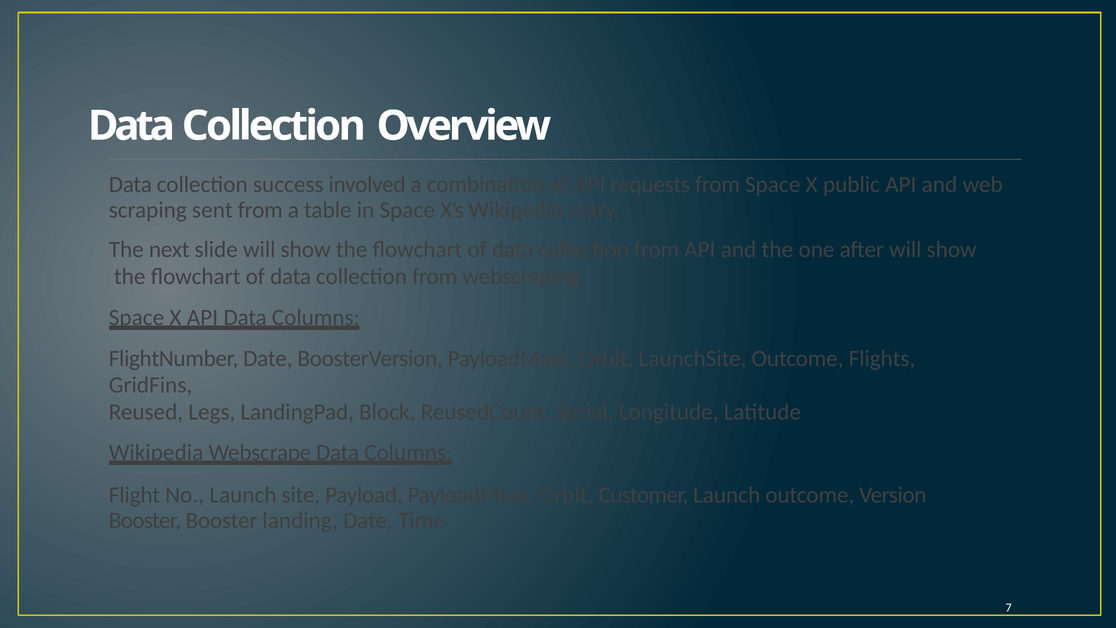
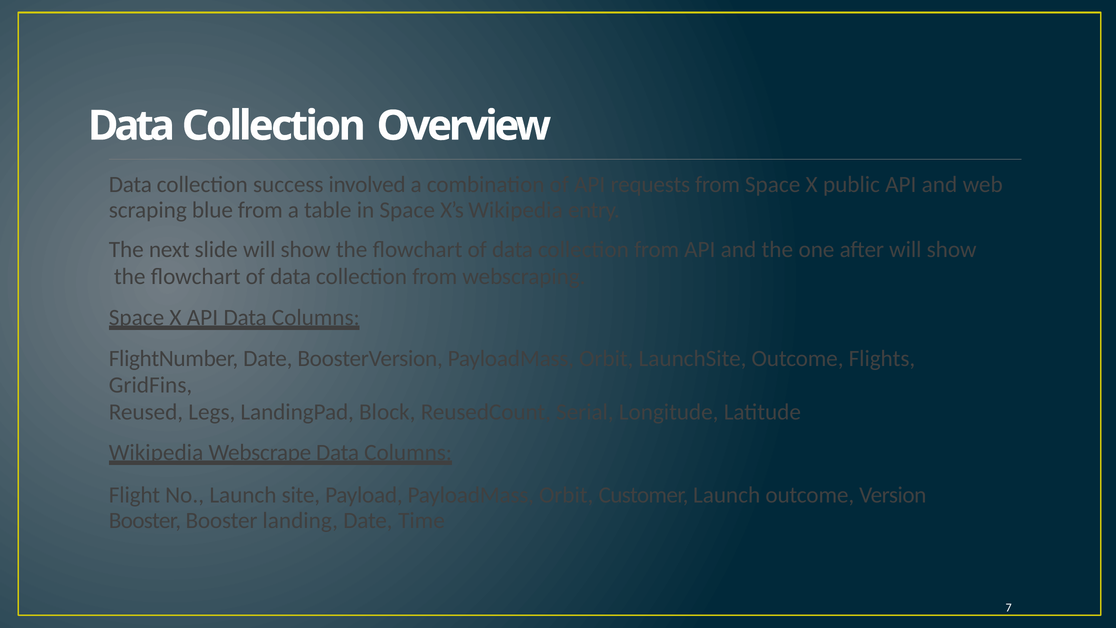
sent: sent -> blue (212, 210)
